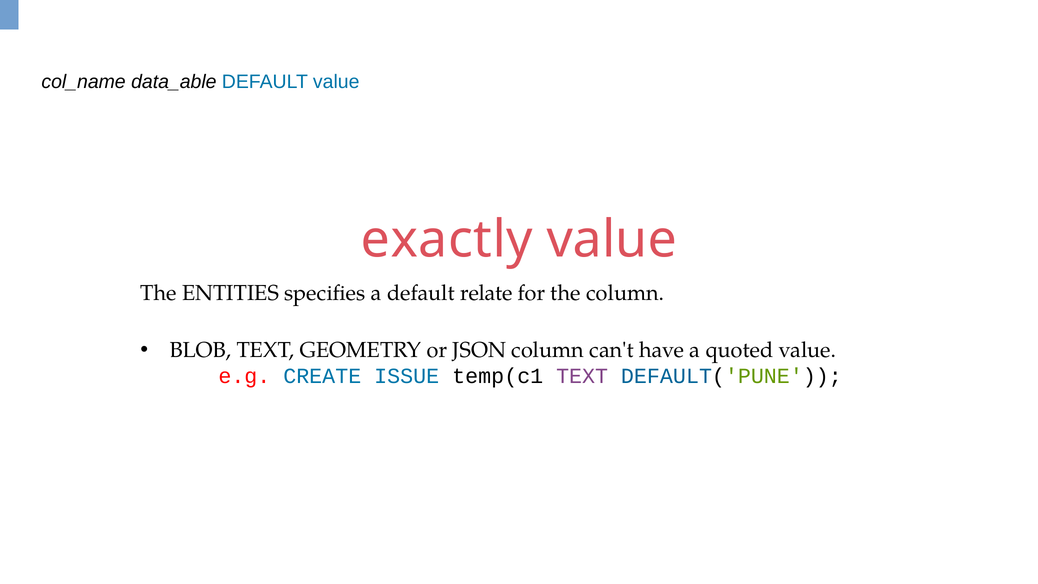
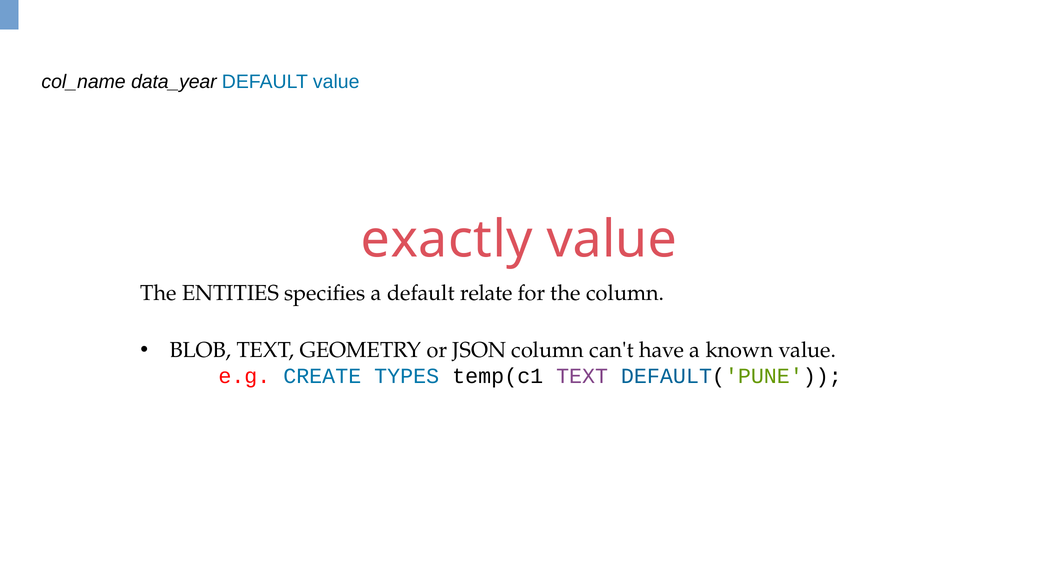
data_able: data_able -> data_year (174, 82)
quoted: quoted -> known (739, 350)
ISSUE: ISSUE -> TYPES (407, 376)
